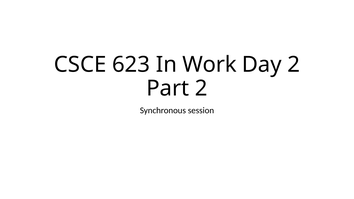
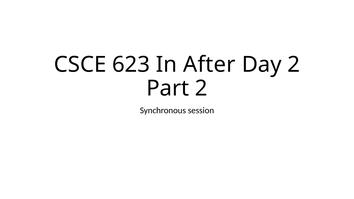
Work: Work -> After (209, 65)
